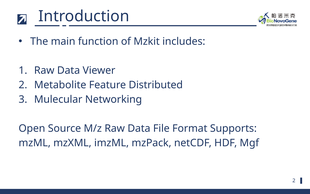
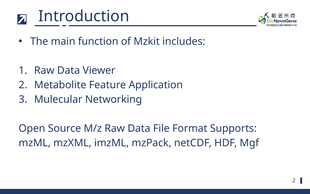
Distributed: Distributed -> Application (156, 85)
